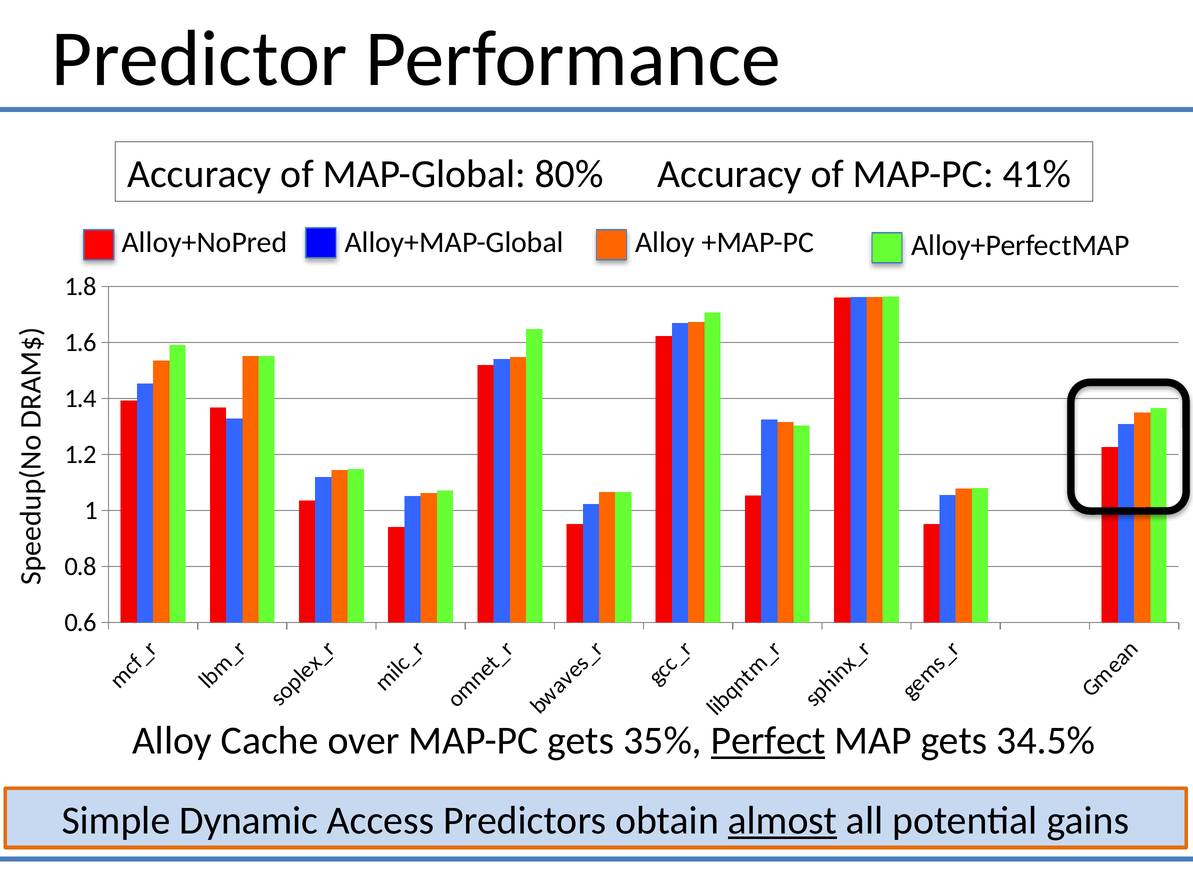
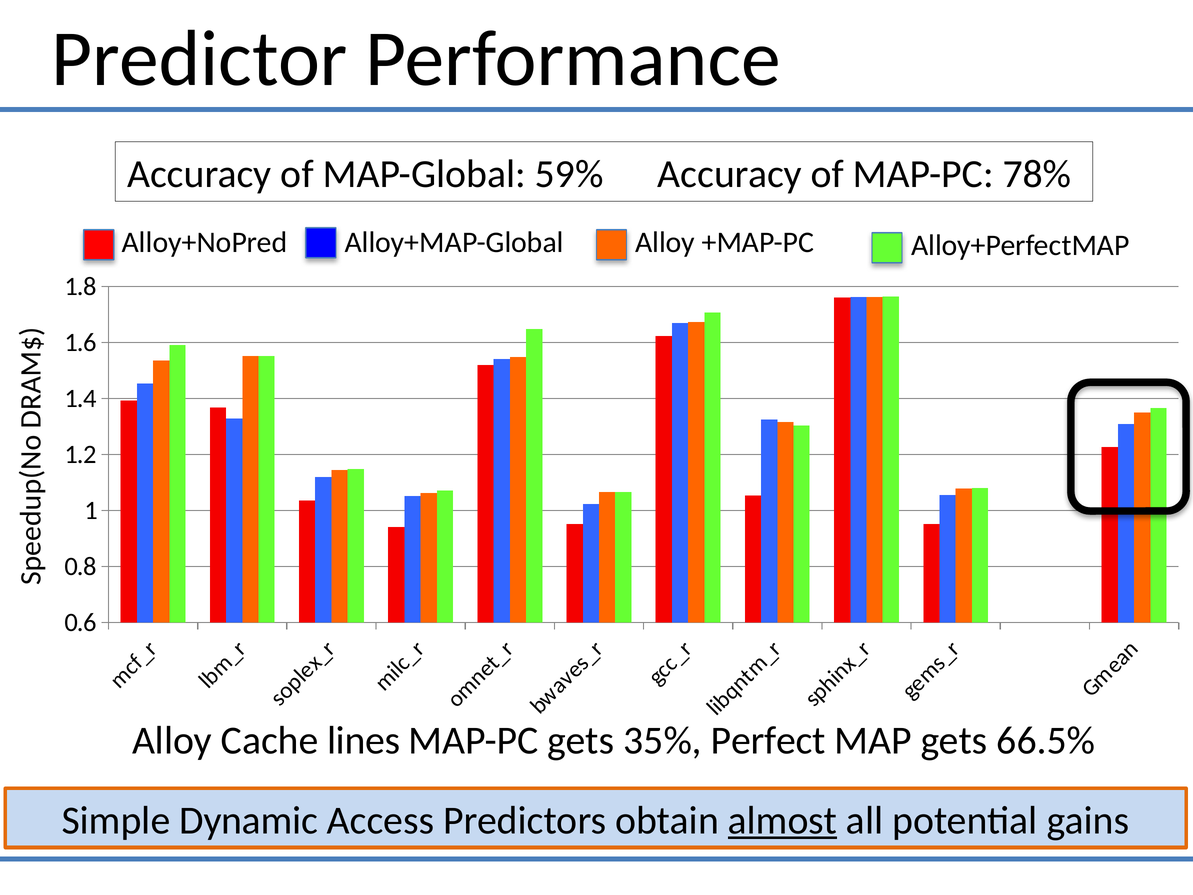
80%: 80% -> 59% (569, 174)
41%: 41% -> 78% (1037, 174)
over: over -> lines (364, 740)
Perfect underline: present -> none (768, 740)
34.5%: 34.5% -> 66.5% (1046, 740)
